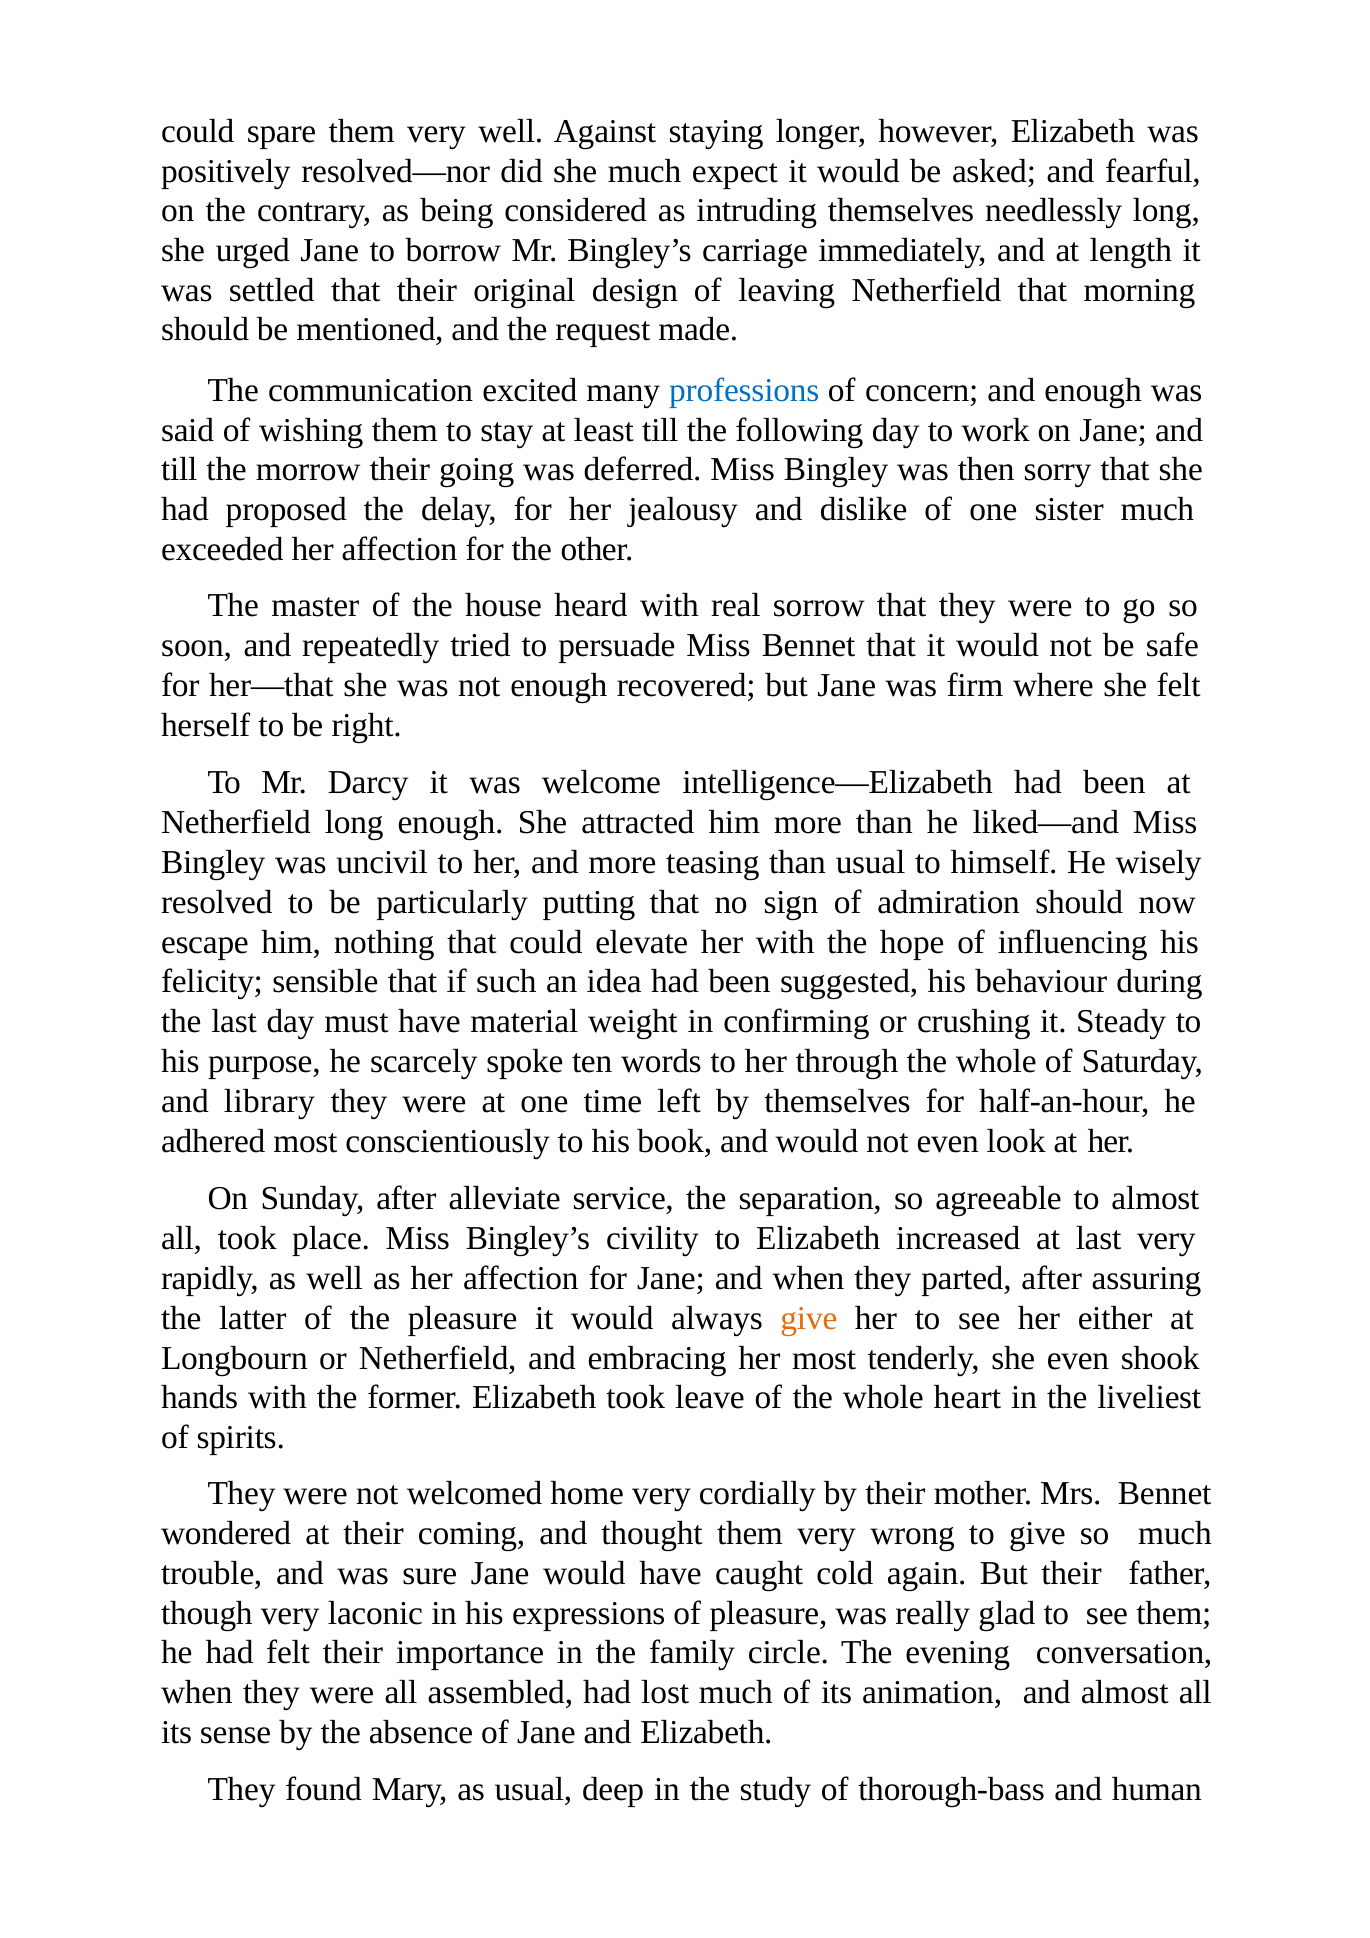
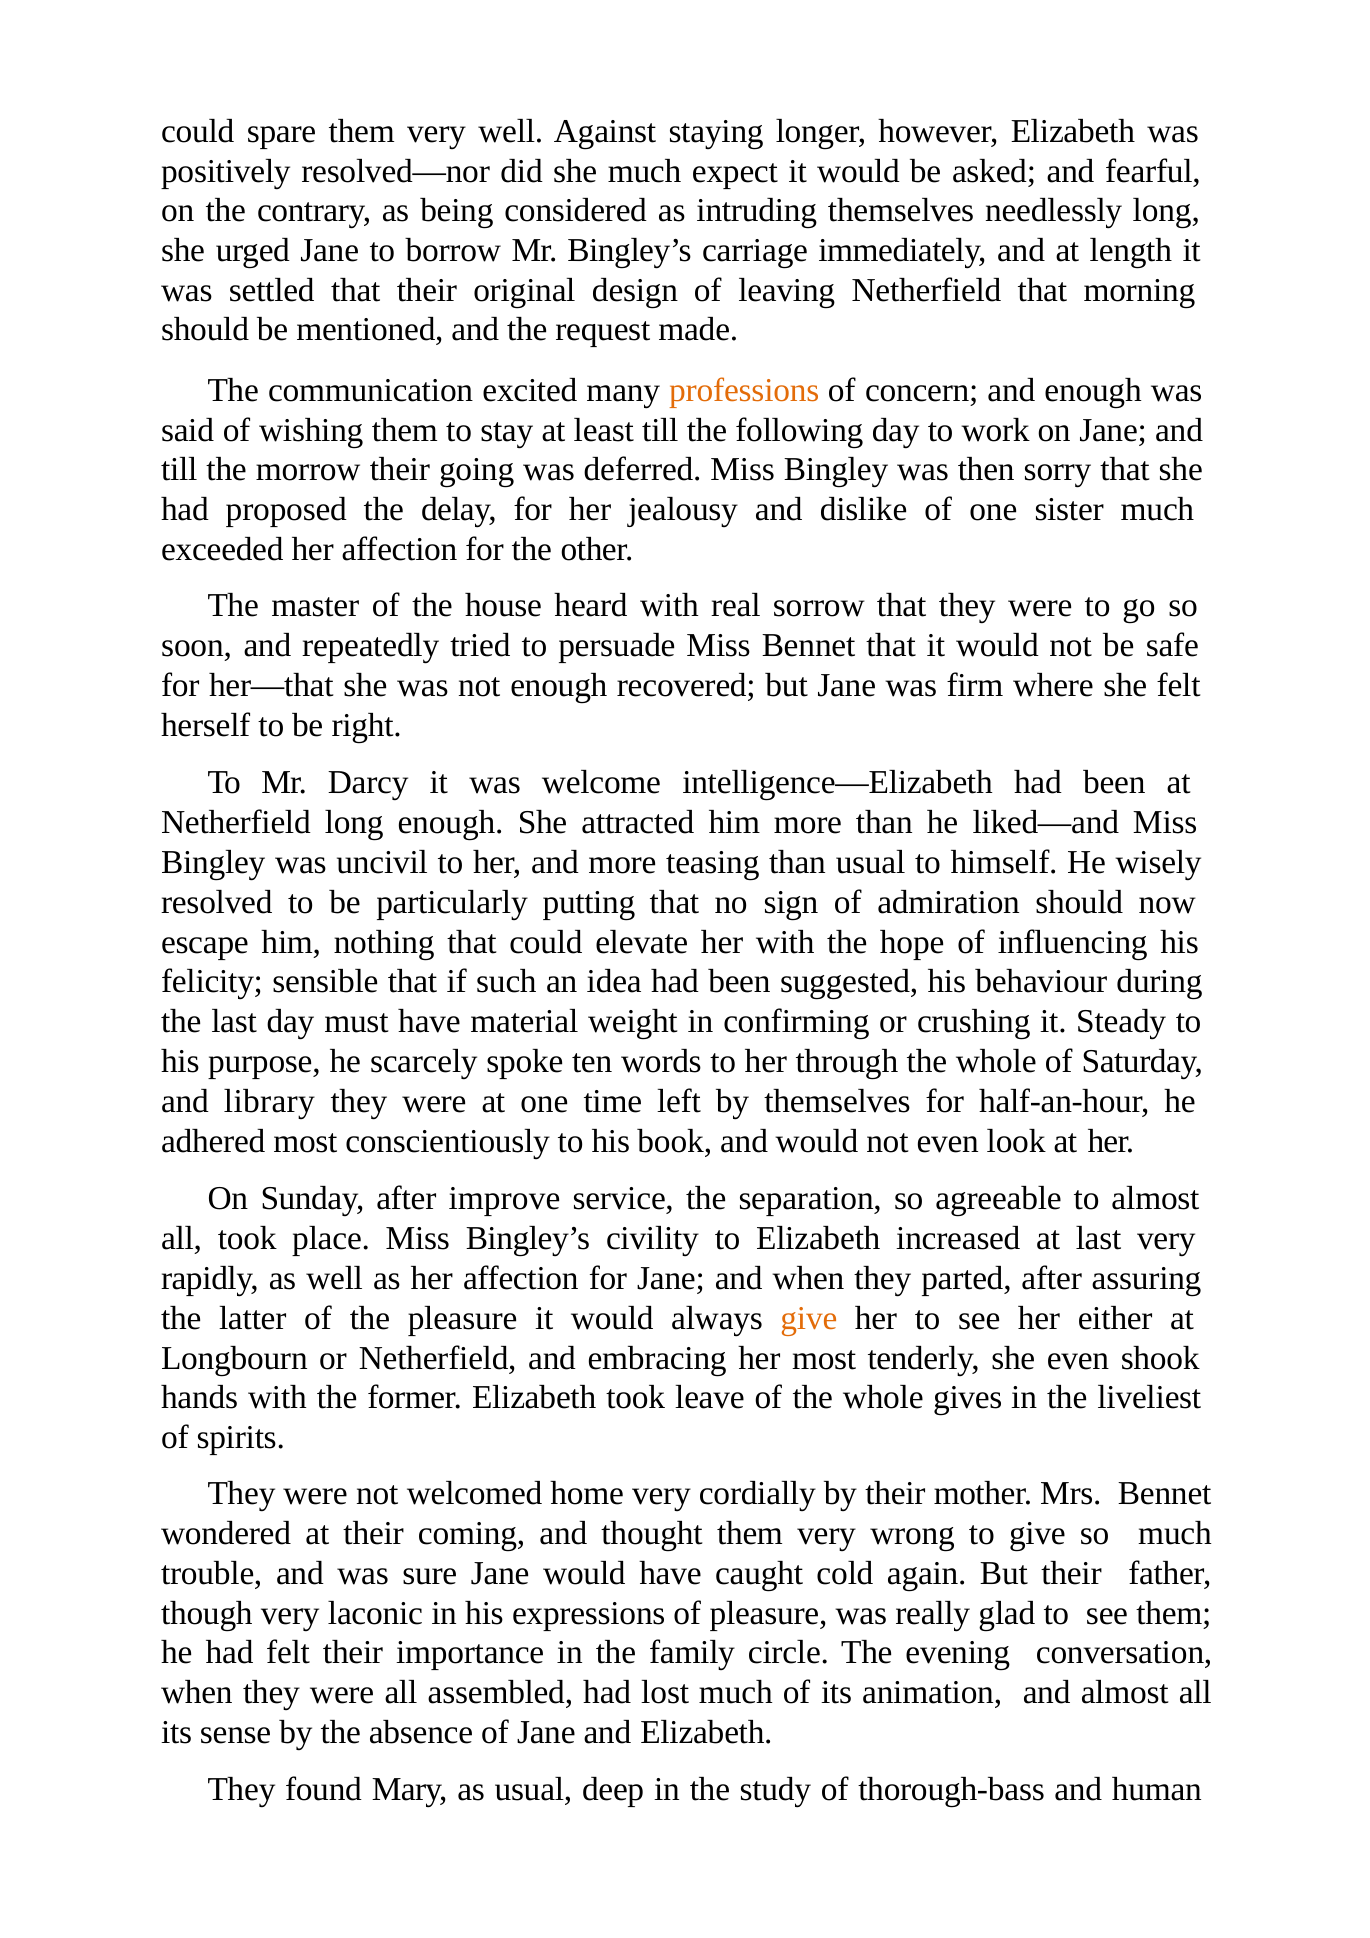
professions colour: blue -> orange (744, 390)
alleviate: alleviate -> improve (504, 1199)
heart: heart -> gives (968, 1398)
